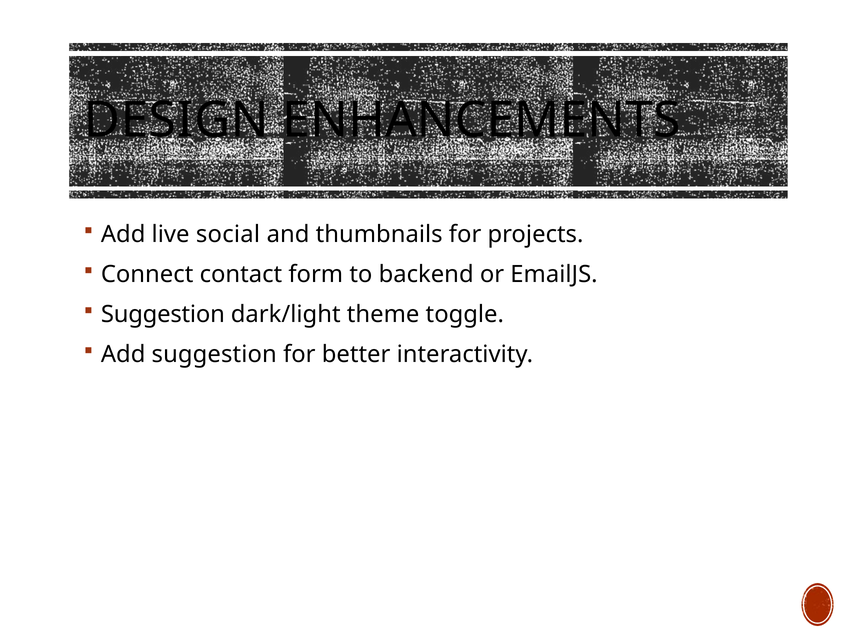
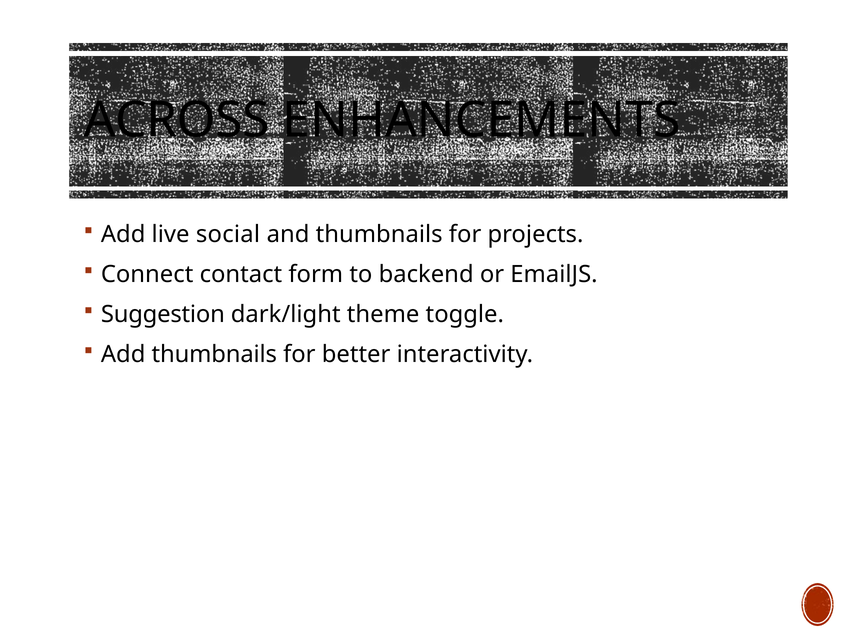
DESIGN: DESIGN -> ACROSS (177, 120)
Add suggestion: suggestion -> thumbnails (214, 355)
